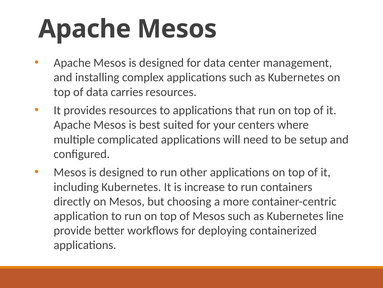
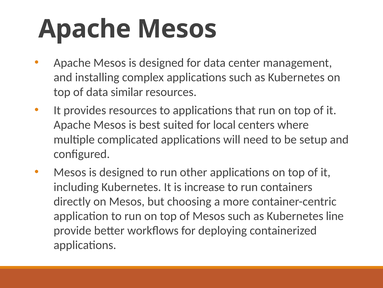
carries: carries -> similar (127, 92)
your: your -> local (224, 125)
